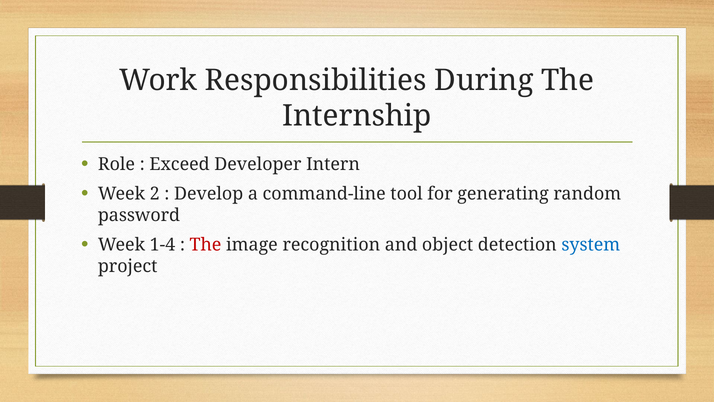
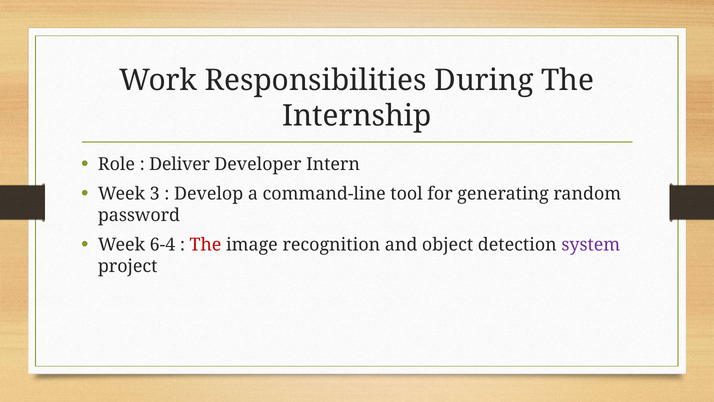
Exceed: Exceed -> Deliver (180, 164)
2: 2 -> 3 (155, 194)
1-4: 1-4 -> 6-4 (162, 245)
system colour: blue -> purple (591, 245)
